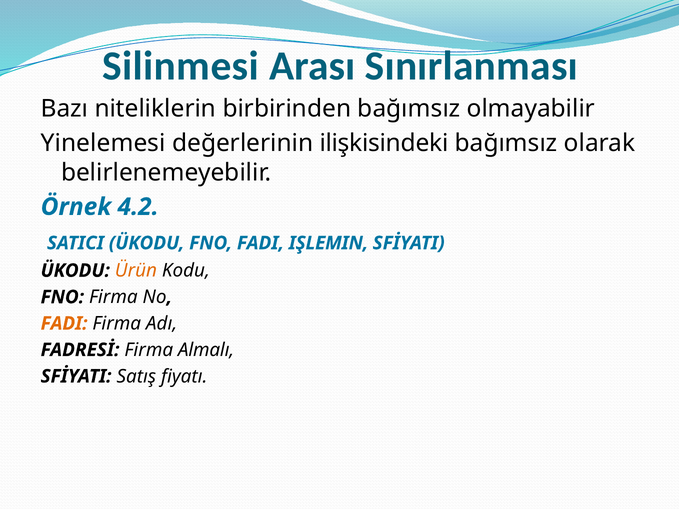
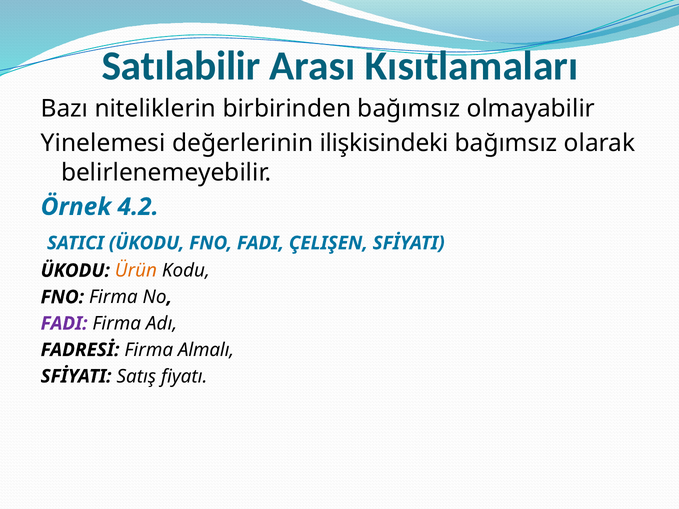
Silinmesi: Silinmesi -> Satılabilir (181, 66)
Sınırlanması: Sınırlanması -> Kısıtlamaları (472, 66)
IŞLEMIN: IŞLEMIN -> ÇELIŞEN (328, 243)
FADI colour: orange -> purple (64, 324)
